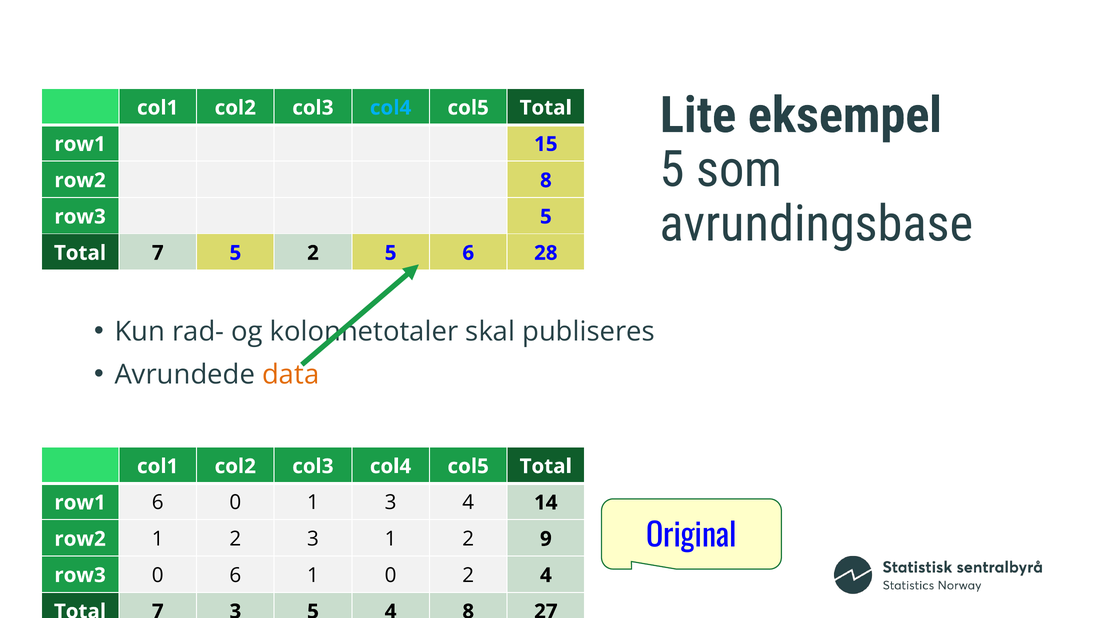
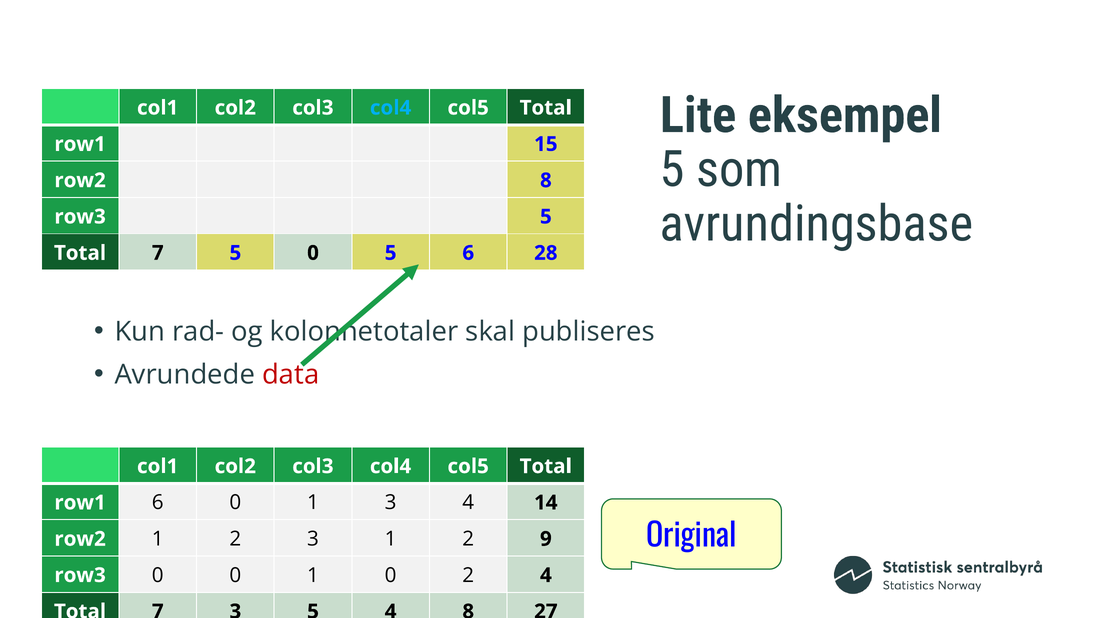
5 2: 2 -> 0 (313, 253)
data colour: orange -> red (291, 375)
0 6: 6 -> 0 (235, 575)
